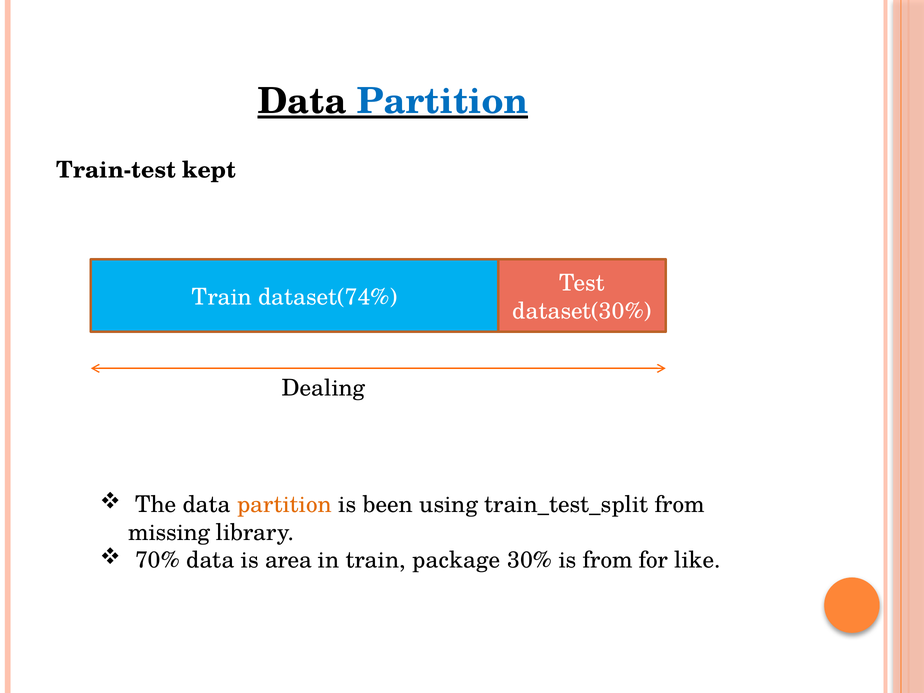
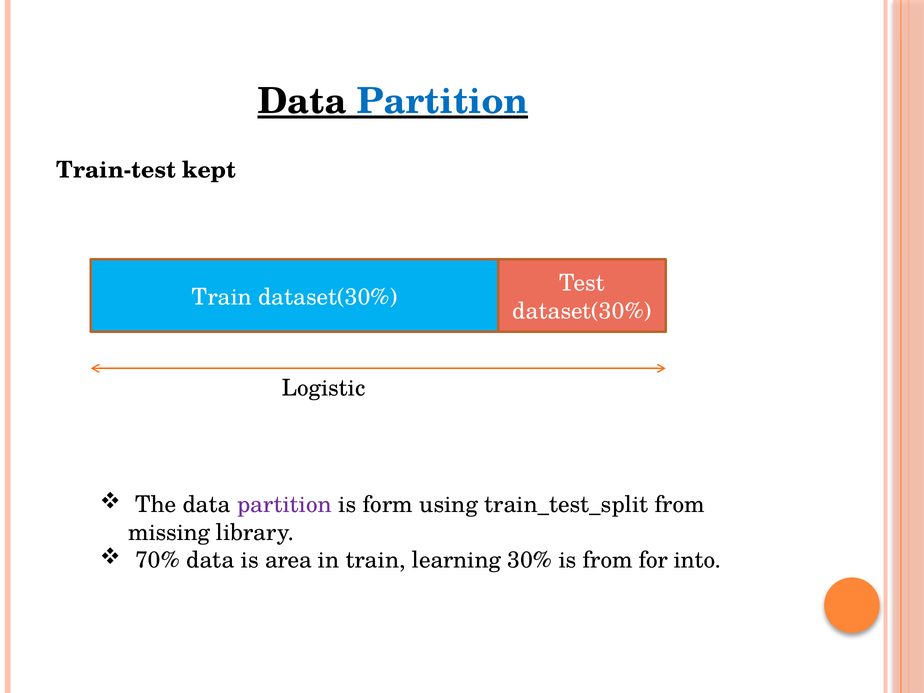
Train dataset(74%: dataset(74% -> dataset(30% (328, 297)
Dealing: Dealing -> Logistic (324, 388)
partition colour: orange -> purple (284, 505)
been: been -> form (388, 505)
package: package -> learning (456, 560)
like: like -> into (698, 560)
